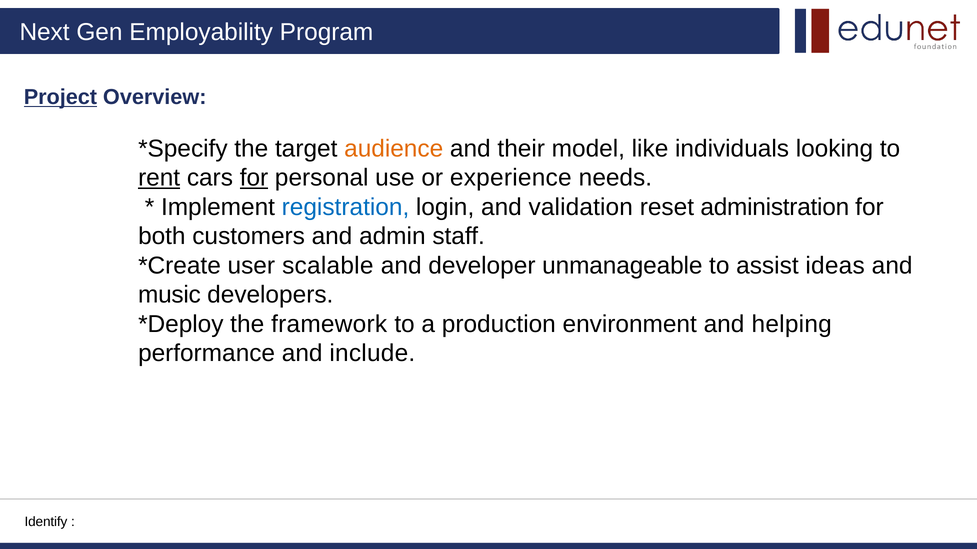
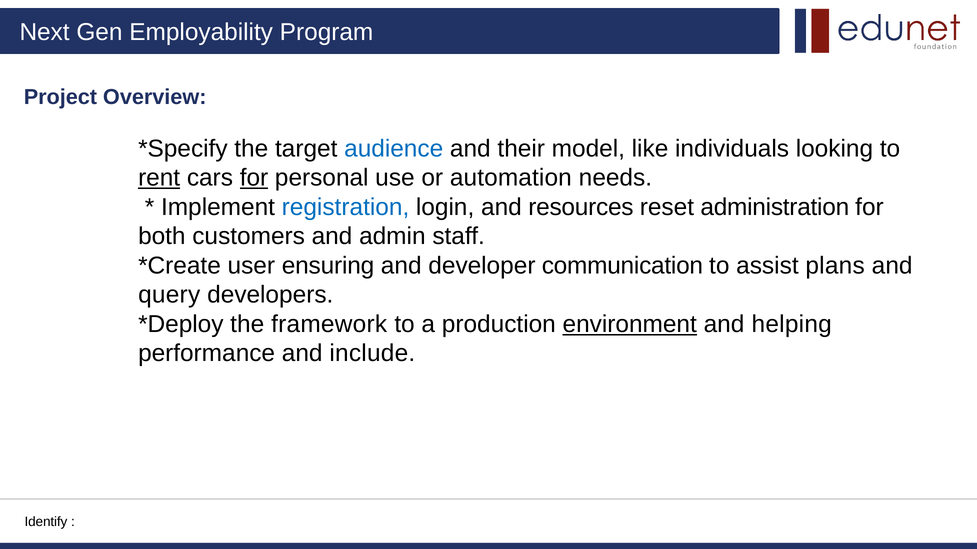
Project underline: present -> none (60, 97)
audience colour: orange -> blue (394, 149)
experience: experience -> automation (511, 178)
validation: validation -> resources (581, 207)
scalable: scalable -> ensuring (328, 266)
unmanageable: unmanageable -> communication (622, 266)
ideas: ideas -> plans (835, 266)
music: music -> query (169, 295)
environment underline: none -> present (630, 325)
